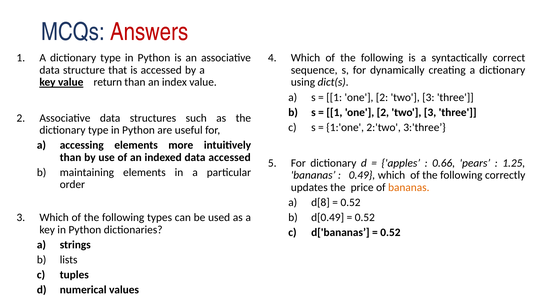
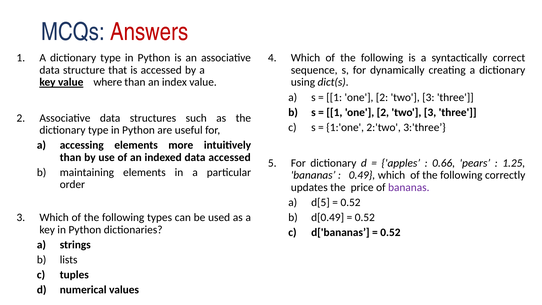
return: return -> where (108, 82)
bananas colour: orange -> purple (409, 187)
d[8: d[8 -> d[5 (320, 202)
